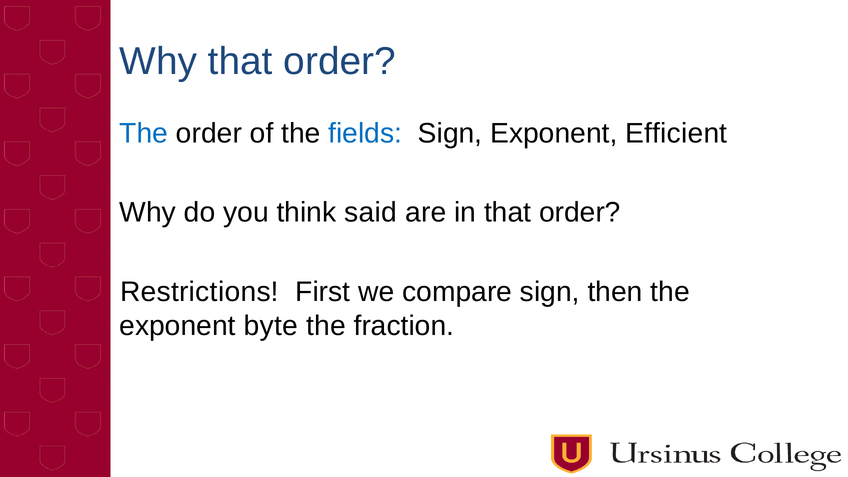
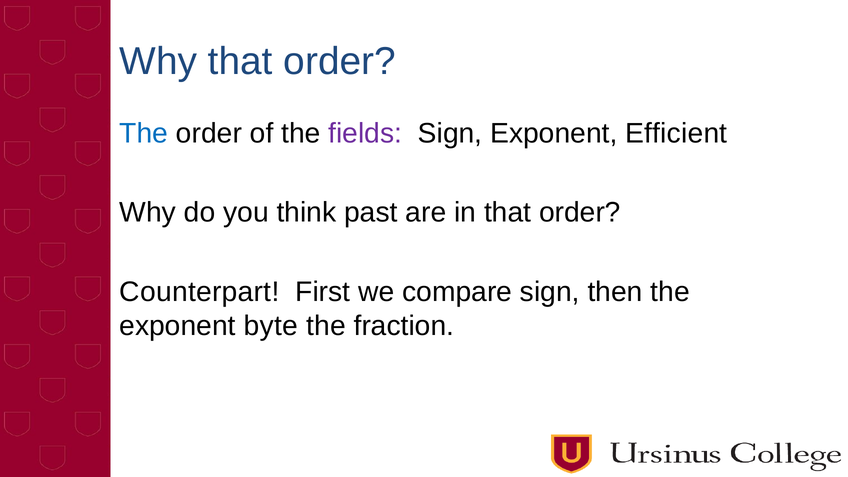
fields colour: blue -> purple (365, 133)
said: said -> past (371, 213)
Restrictions: Restrictions -> Counterpart (199, 292)
